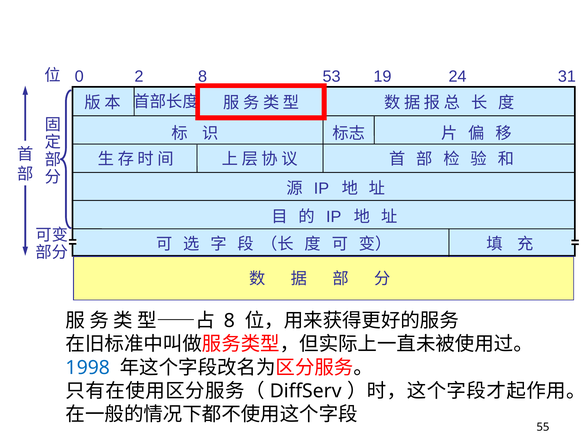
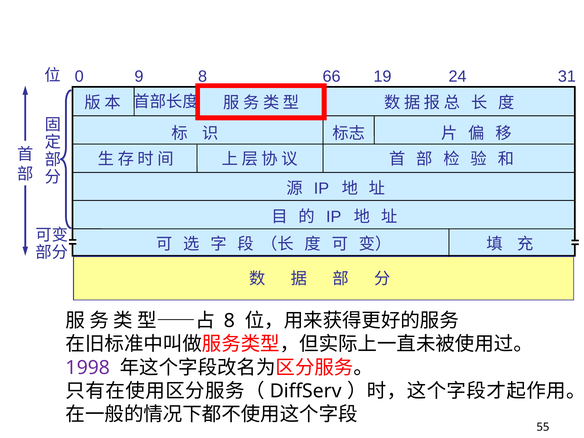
2: 2 -> 9 (139, 76)
53: 53 -> 66 (332, 76)
1998 colour: blue -> purple (88, 368)
